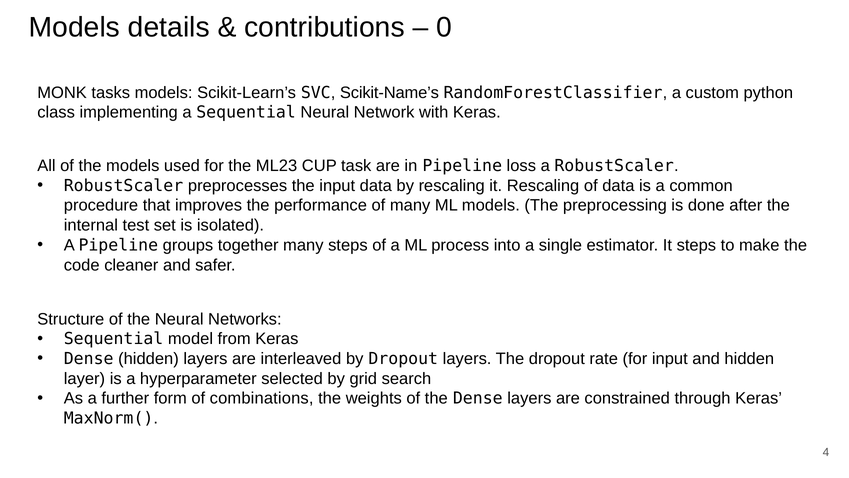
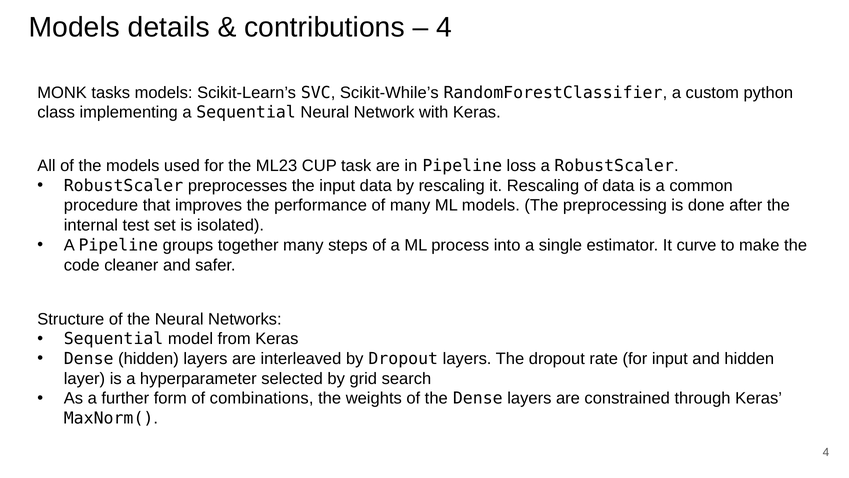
0: 0 -> 4 (444, 27)
Scikit-Name’s: Scikit-Name’s -> Scikit-While’s (389, 93)
It steps: steps -> curve (696, 245)
